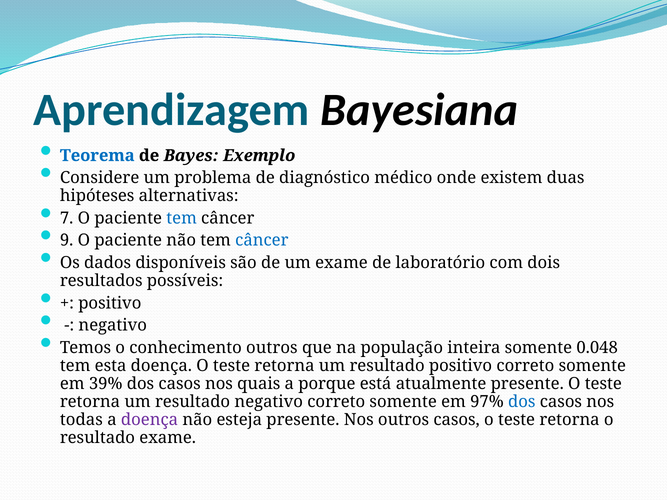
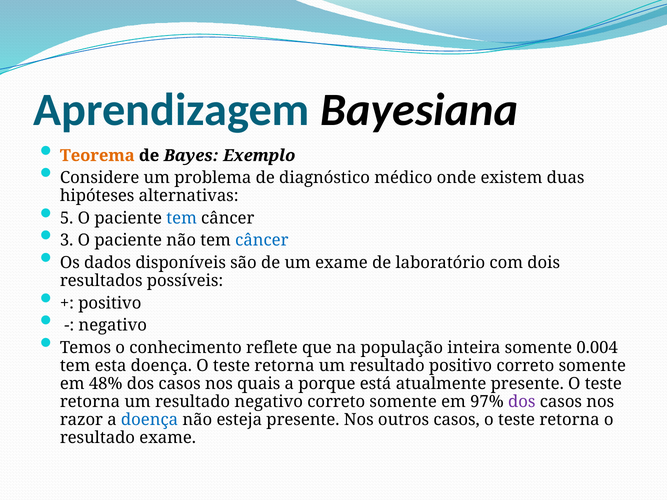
Teorema colour: blue -> orange (97, 156)
7: 7 -> 5 (67, 218)
9: 9 -> 3 (67, 241)
conhecimento outros: outros -> reflete (272, 348)
0.048: 0.048 -> 0.004 (597, 348)
39%: 39% -> 48% (106, 384)
dos colour: blue -> purple (522, 402)
todas: todas -> razor (81, 420)
doença colour: purple -> blue (150, 420)
